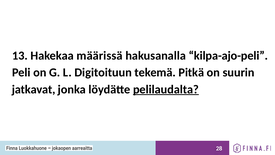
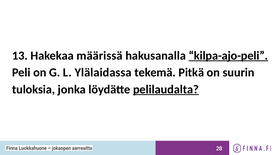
kilpa-ajo-peli underline: none -> present (228, 55)
Digitoituun: Digitoituun -> Ylälaidassa (103, 72)
jatkavat: jatkavat -> tuloksia (34, 89)
